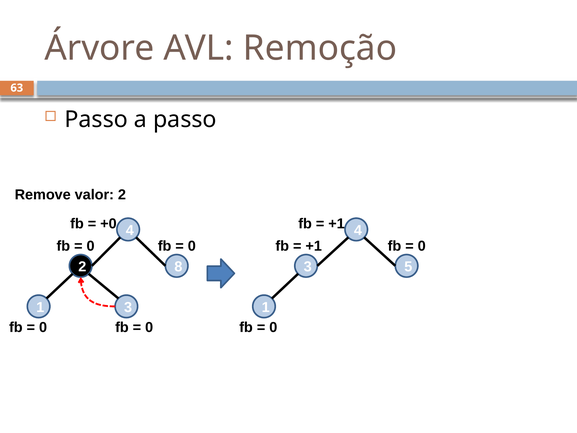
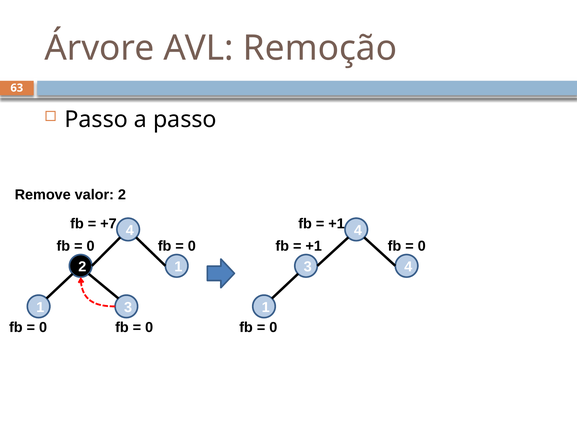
+0: +0 -> +7 (108, 224)
2 8: 8 -> 1 (178, 267)
3 5: 5 -> 4 (408, 267)
